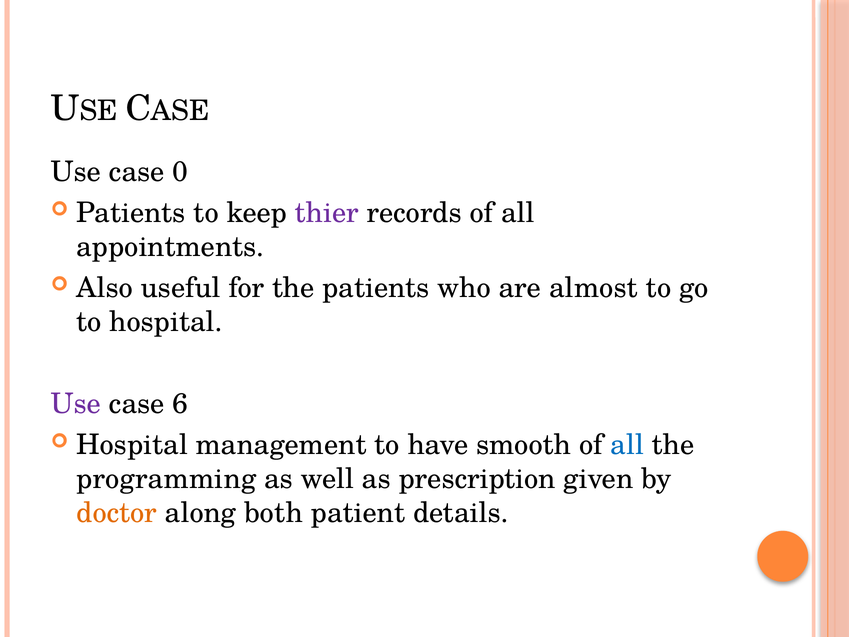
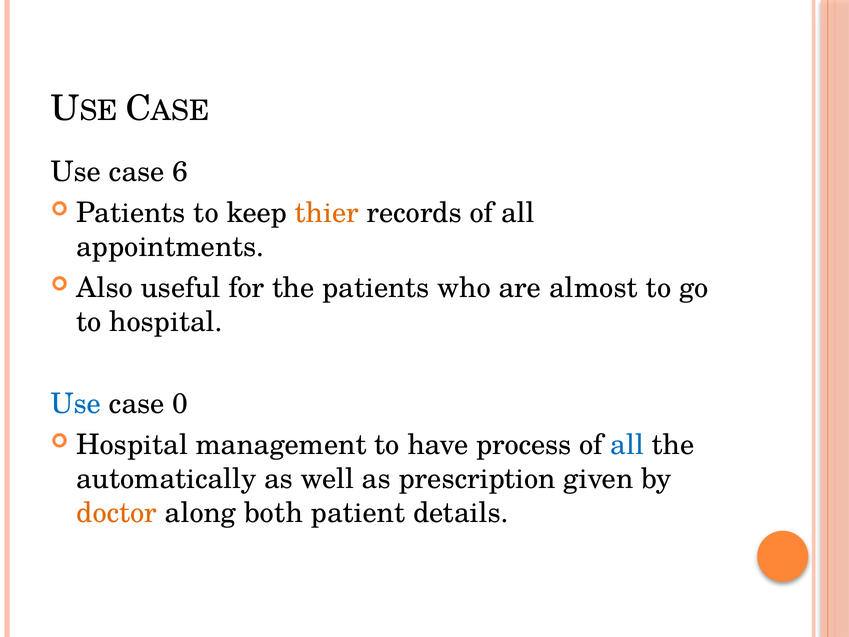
0: 0 -> 6 (180, 172)
thier colour: purple -> orange (327, 213)
Use colour: purple -> blue (76, 404)
6: 6 -> 0 (180, 404)
smooth: smooth -> process (524, 445)
programming: programming -> automatically (166, 479)
